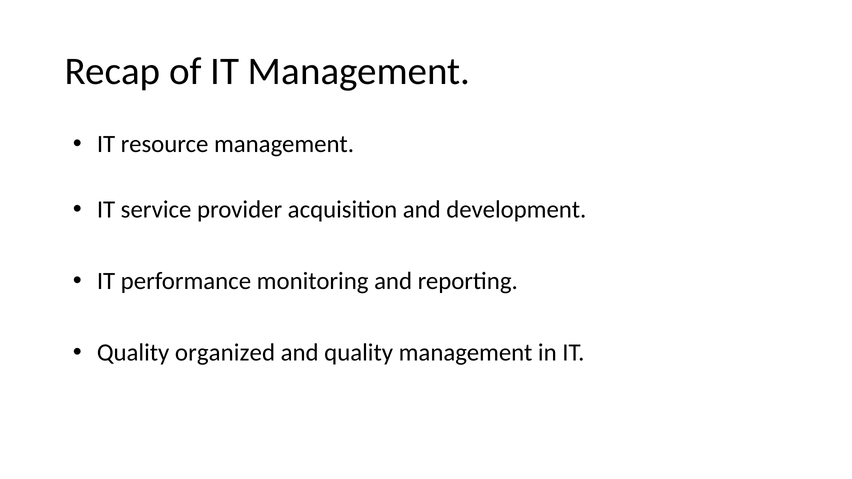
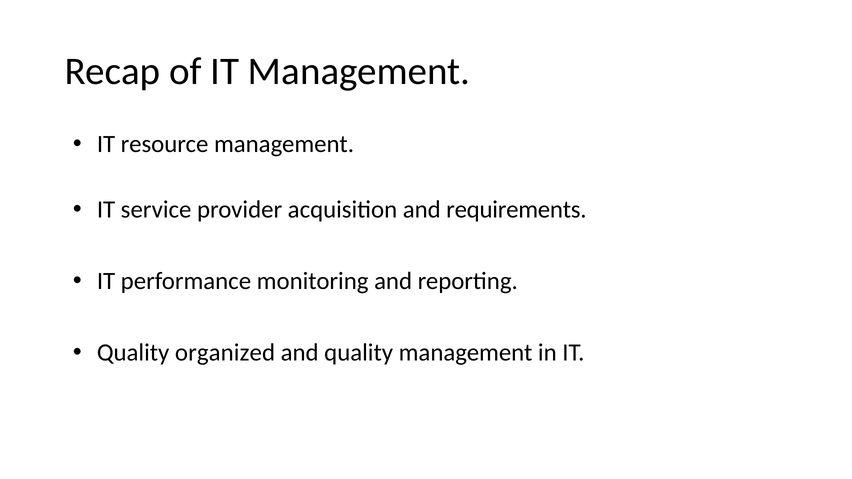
development: development -> requirements (516, 210)
